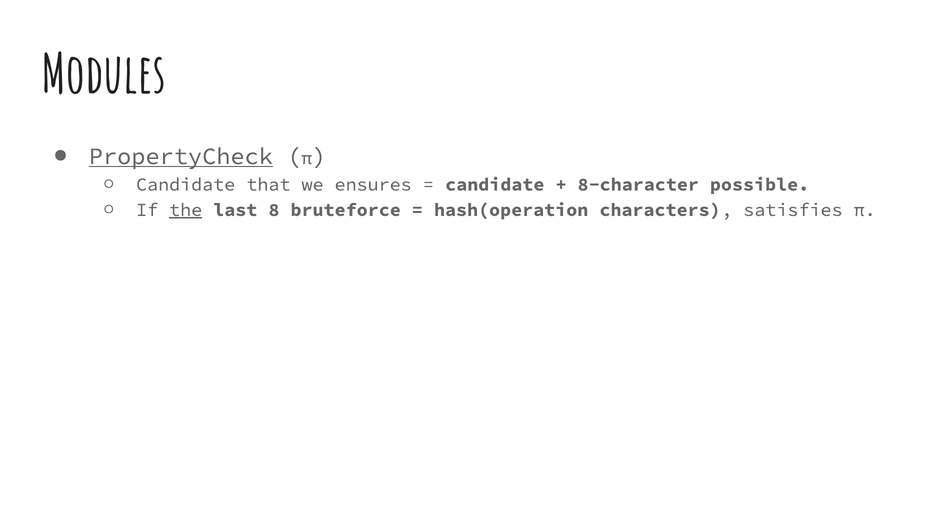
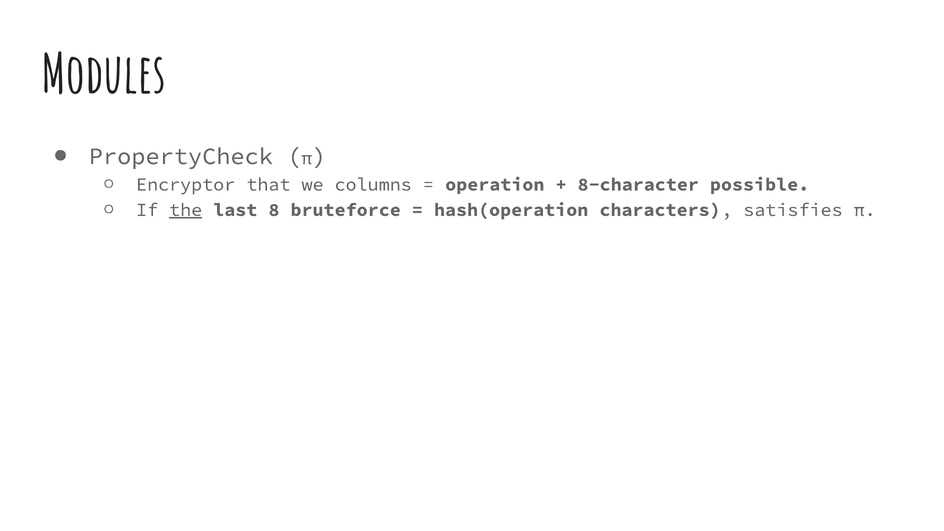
PropertyCheck underline: present -> none (181, 156)
Candidate: Candidate -> Encryptor (186, 184)
ensures: ensures -> columns (373, 184)
candidate: candidate -> operation (495, 184)
